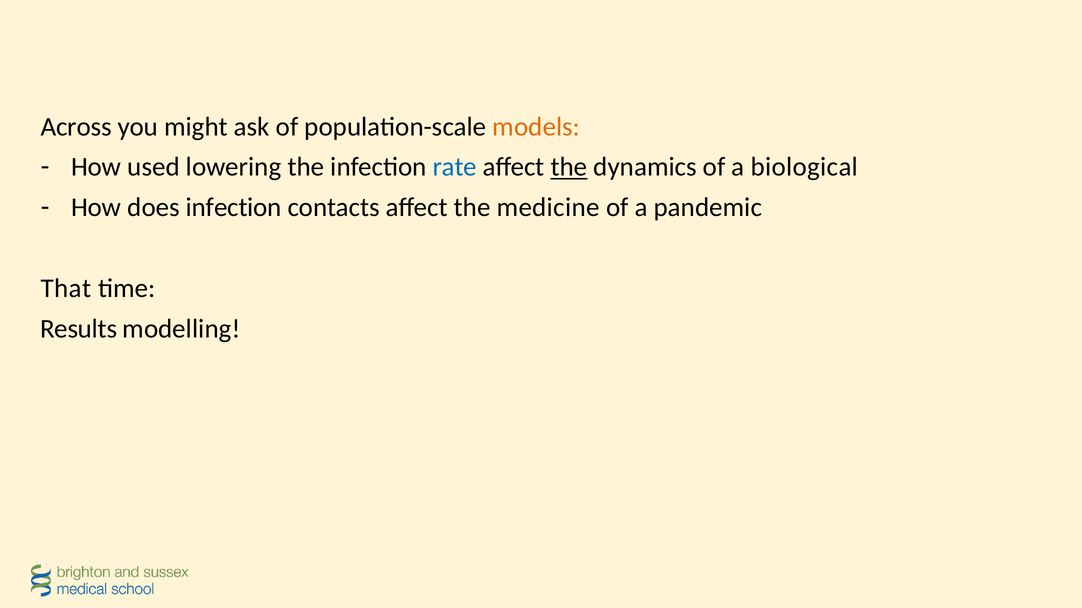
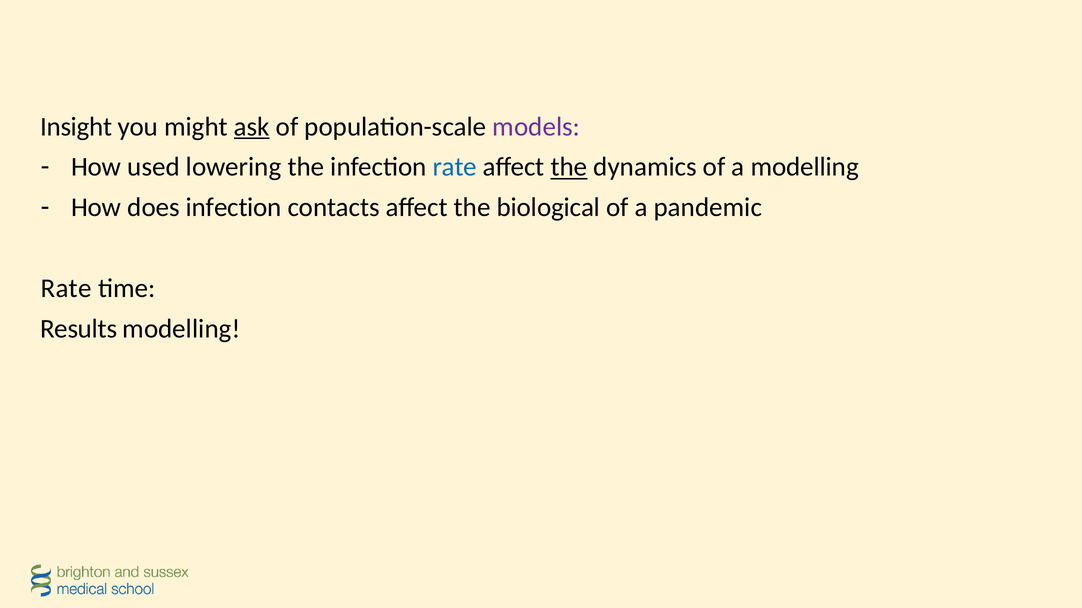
Across: Across -> Insight (76, 127)
ask underline: none -> present (252, 127)
models colour: orange -> purple (536, 127)
a biological: biological -> modelling (805, 167)
medicine: medicine -> biological (548, 208)
That: That -> Rate (66, 289)
